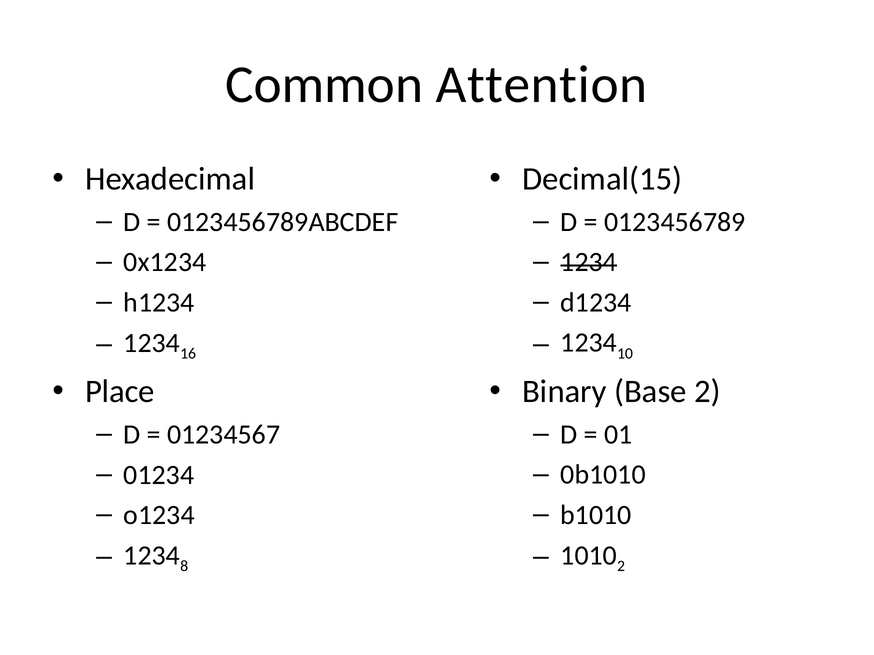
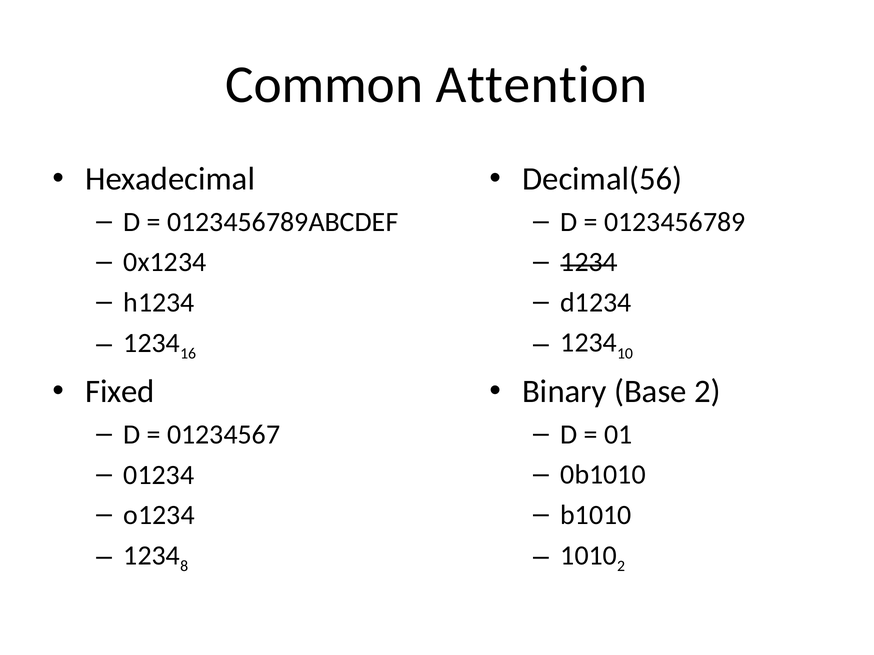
Decimal(15: Decimal(15 -> Decimal(56 (602, 179)
Place: Place -> Fixed (120, 392)
